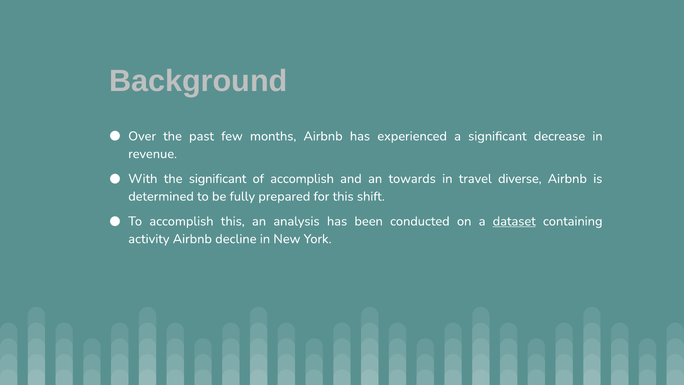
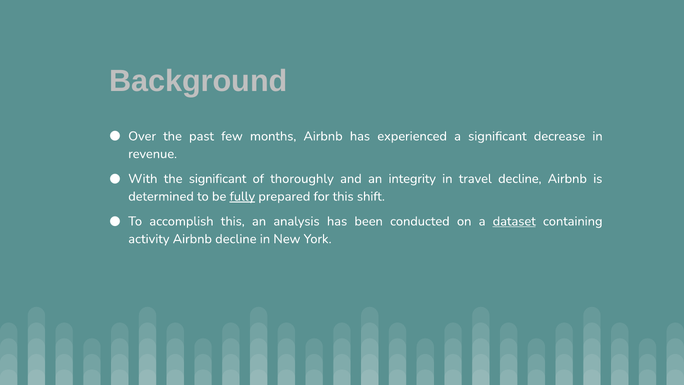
of accomplish: accomplish -> thoroughly (302, 179)
towards: towards -> integrity (412, 179)
travel diverse: diverse -> decline (520, 179)
fully underline: none -> present (242, 196)
